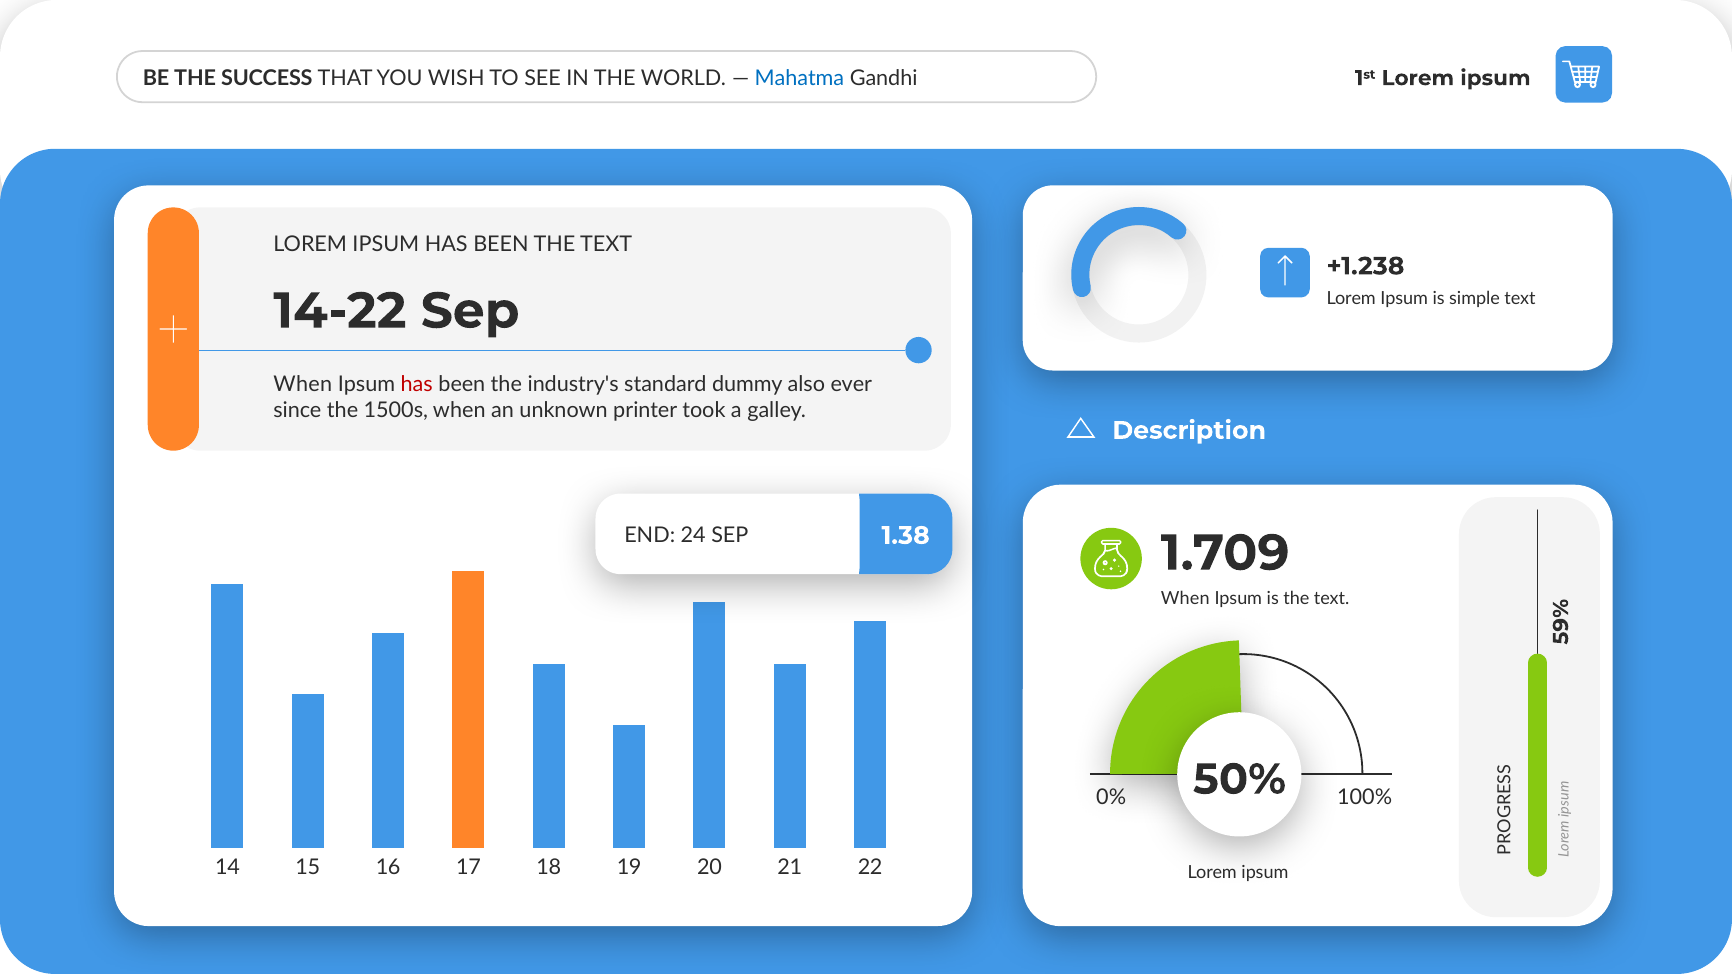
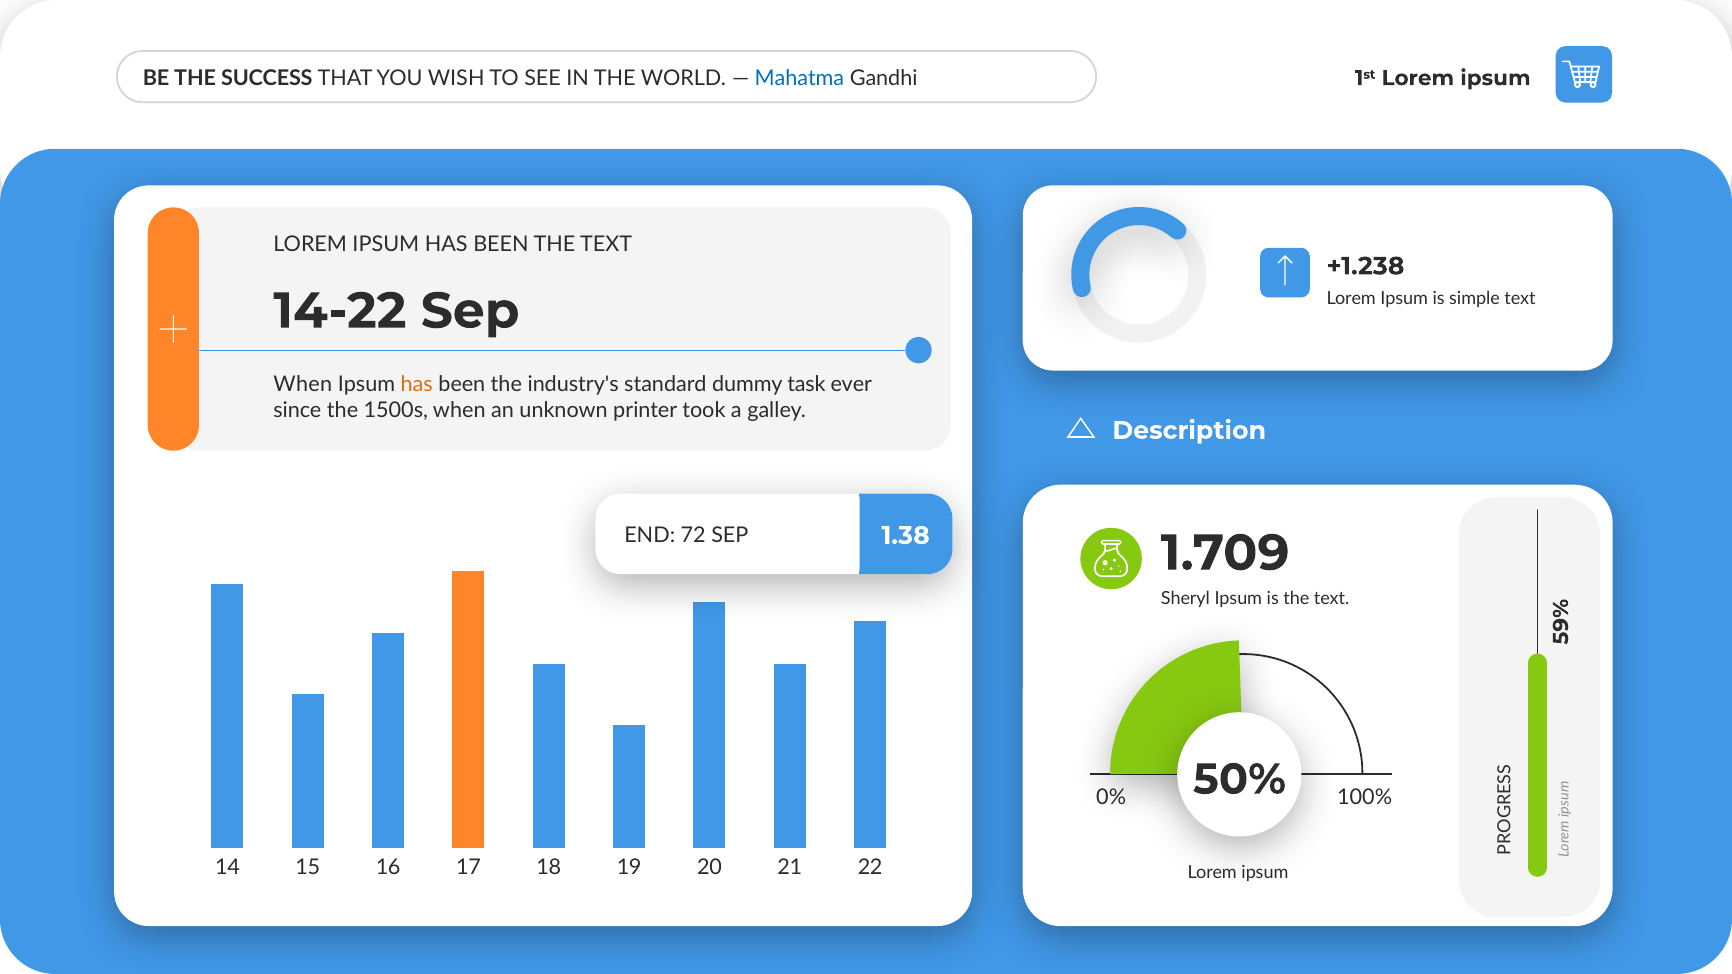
has colour: red -> orange (417, 384)
also: also -> task (806, 384)
24: 24 -> 72 (693, 535)
When: When -> Sheryl (1185, 598)
